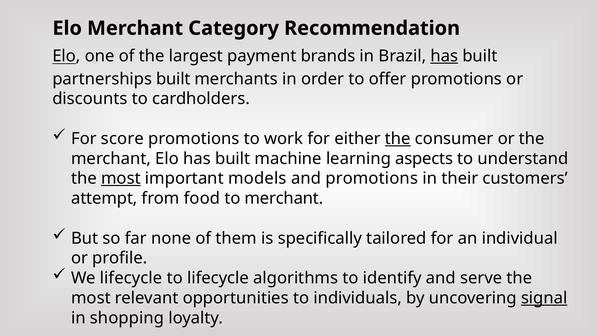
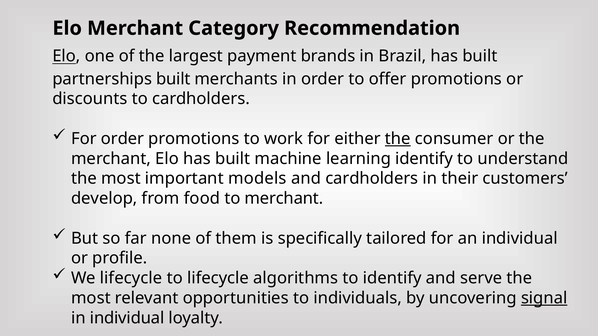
has underline: present -> none (444, 56)
For score: score -> order (123, 139)
learning aspects: aspects -> identify (424, 159)
most underline: present -> none (121, 179)
and promotions: promotions -> cardholders (372, 179)
attempt: attempt -> develop (104, 199)
in shopping: shopping -> individual (127, 318)
